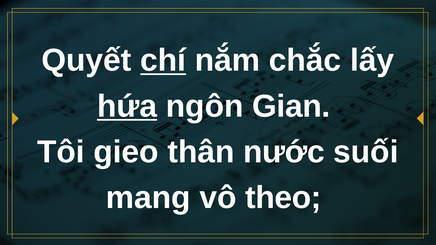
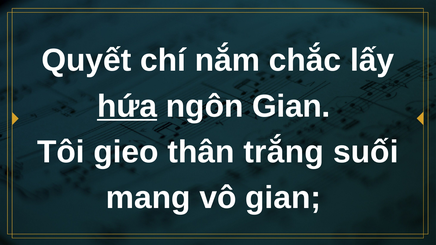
chí underline: present -> none (163, 61)
nước: nước -> trắng (284, 152)
vô theo: theo -> gian (283, 198)
